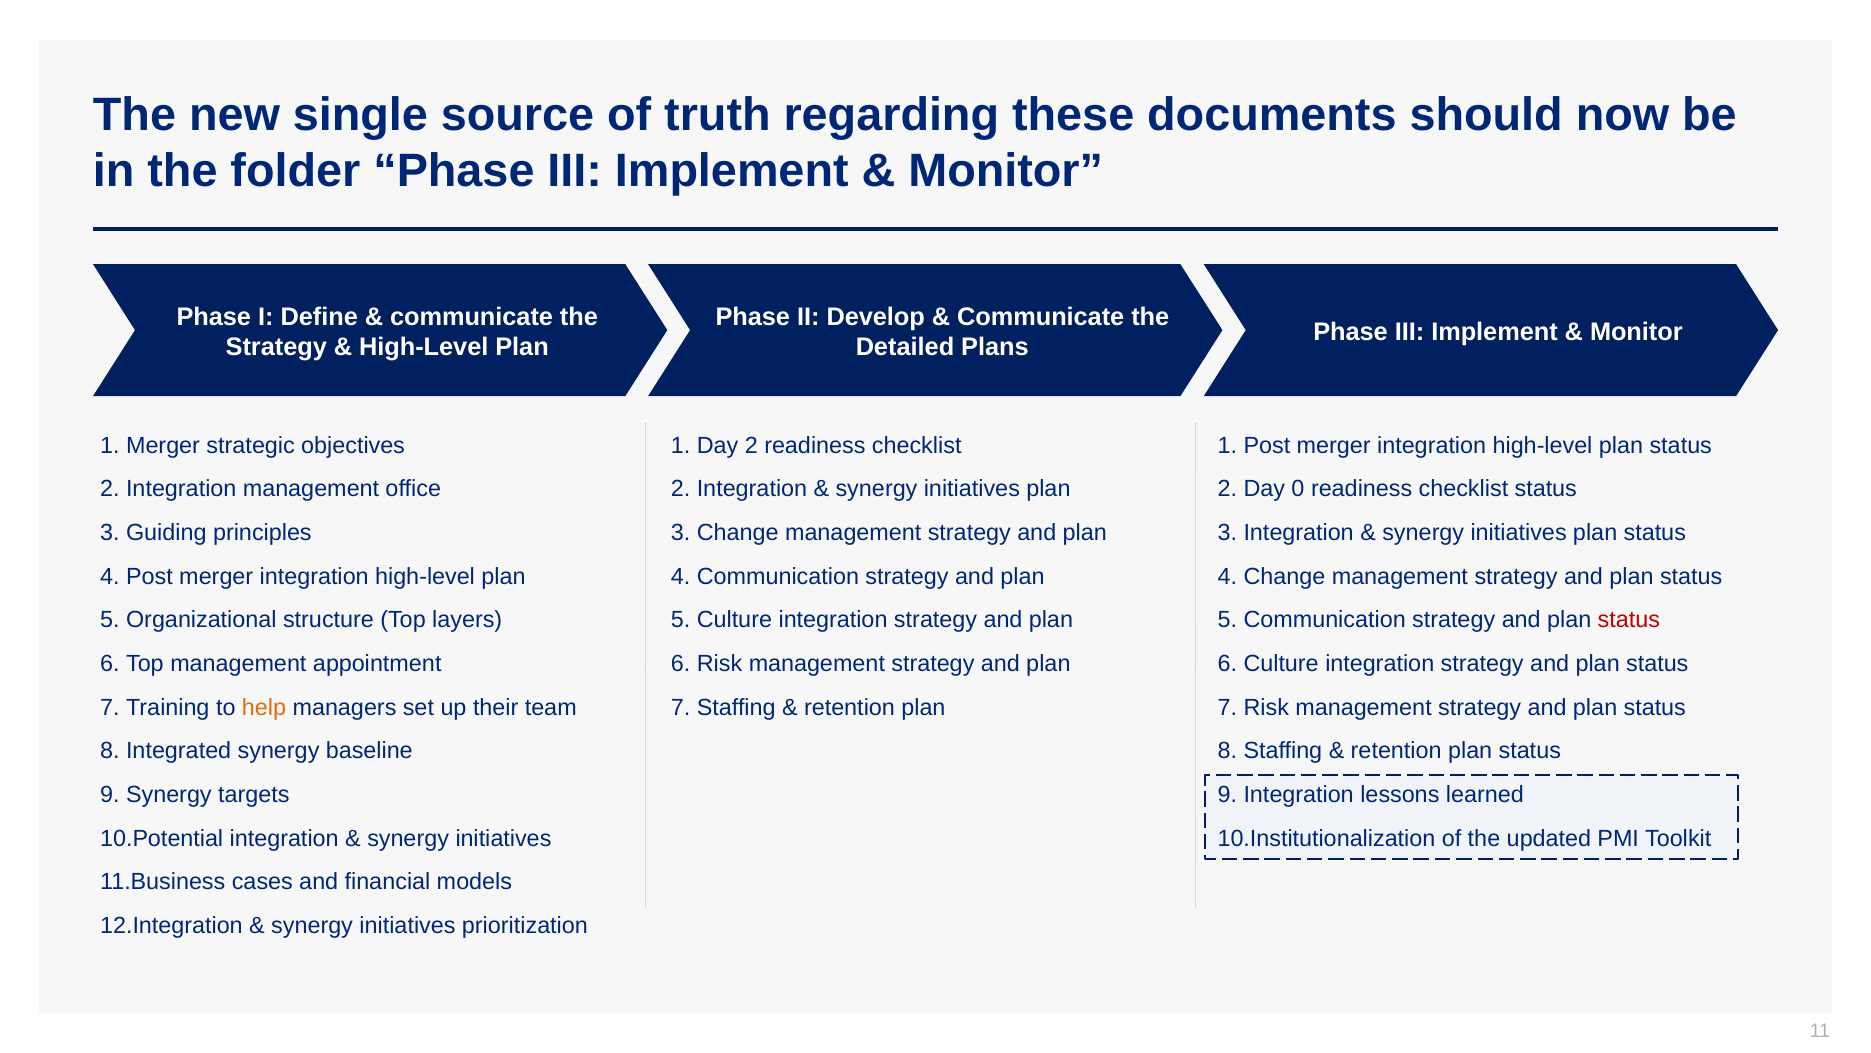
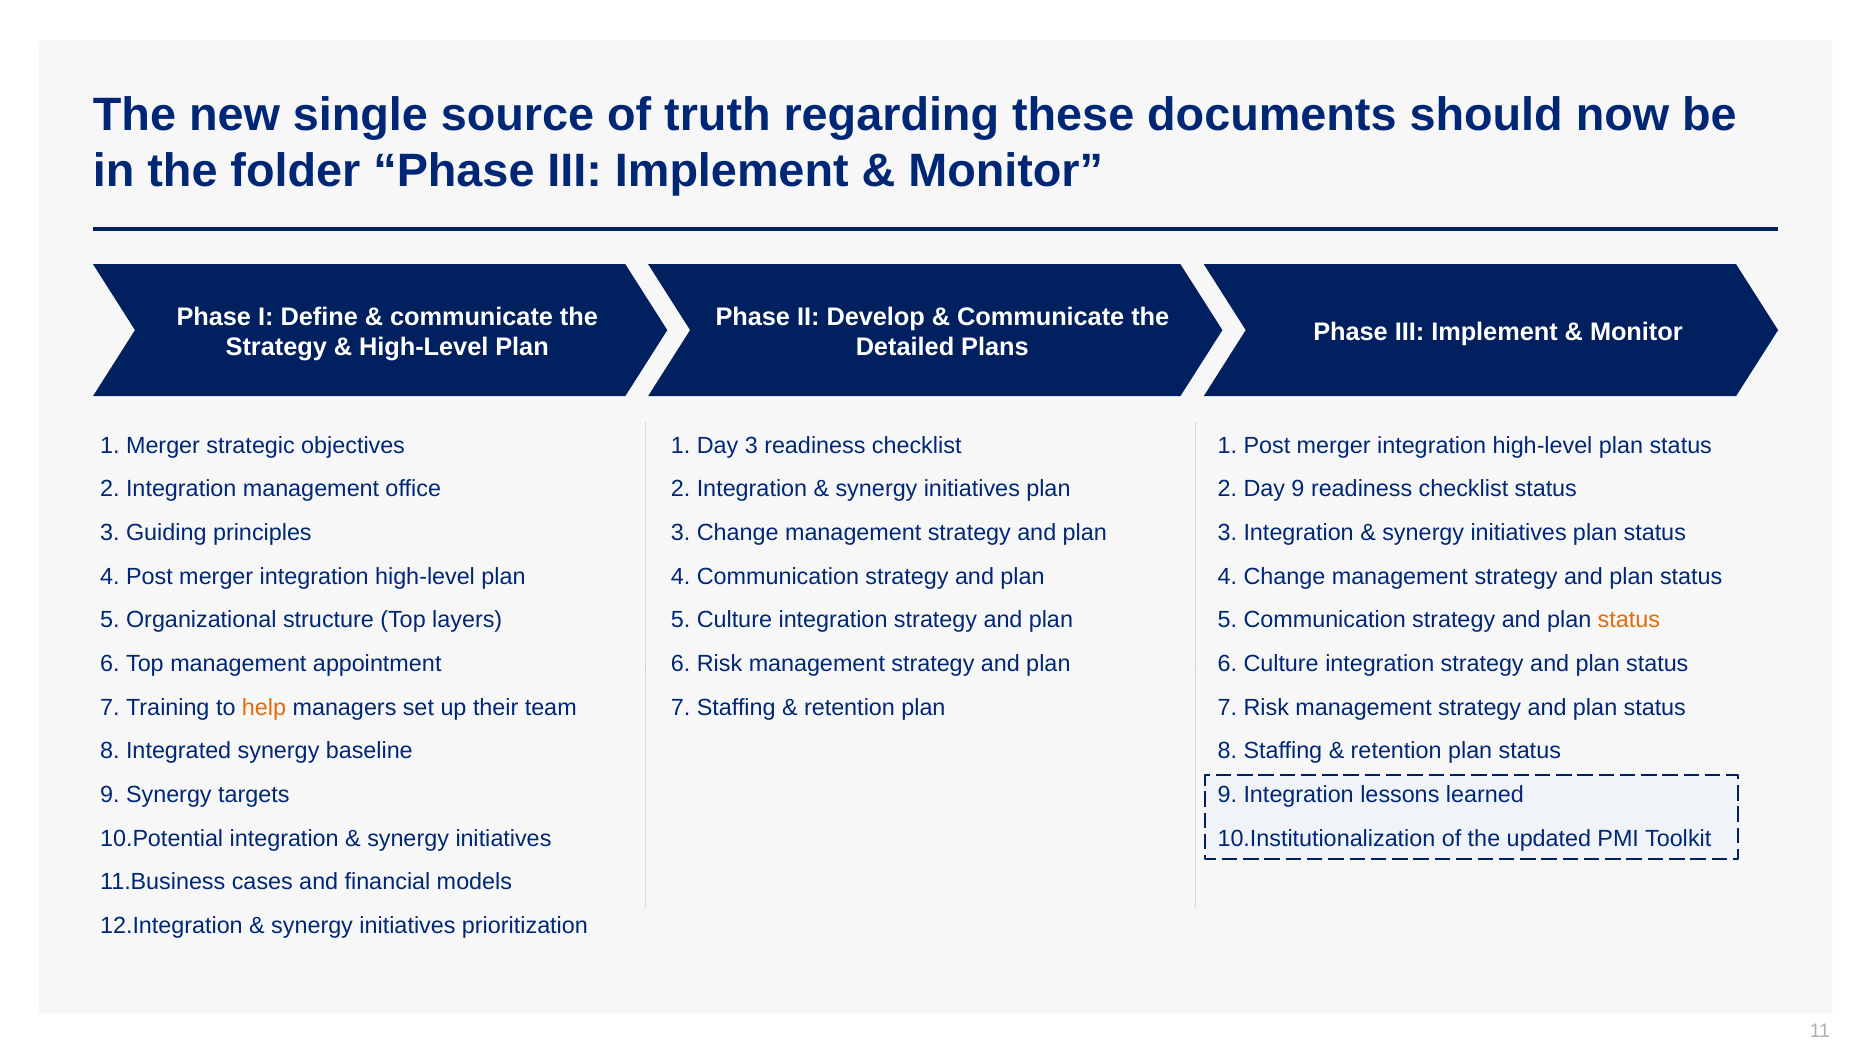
Day 2: 2 -> 3 (751, 445)
Day 0: 0 -> 9 (1298, 489)
status colour: red -> orange (1629, 620)
